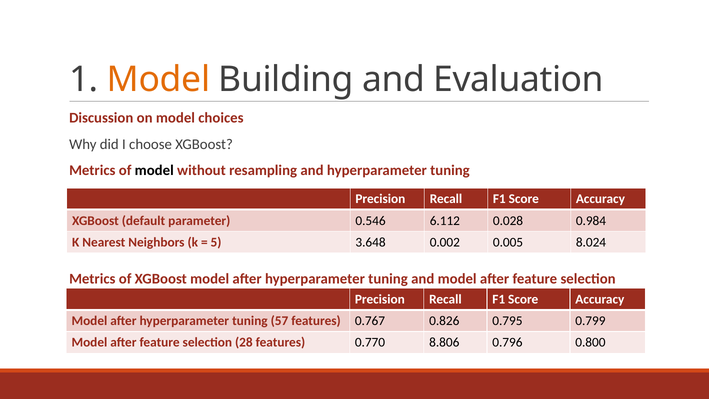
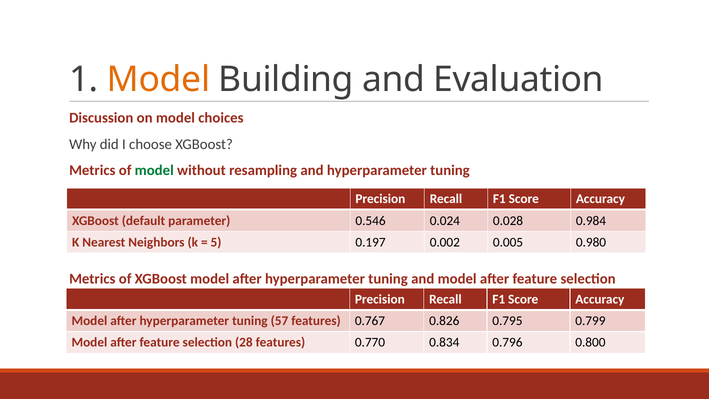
model colour: black -> green (154, 171)
6.112: 6.112 -> 0.024 (445, 221)
3.648: 3.648 -> 0.197 (371, 242)
8.024: 8.024 -> 0.980 (591, 242)
8.806: 8.806 -> 0.834 (444, 342)
